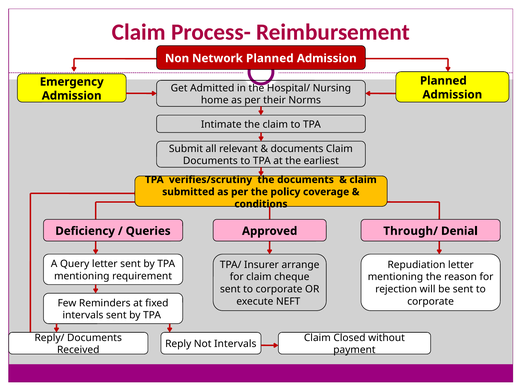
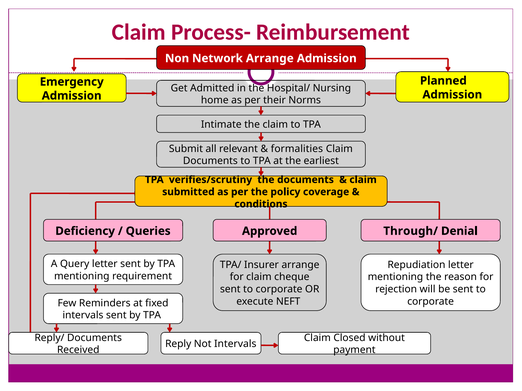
Network Planned: Planned -> Arrange (270, 58)
documents: documents -> formalities (297, 149)
